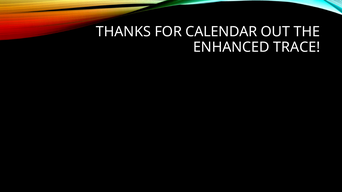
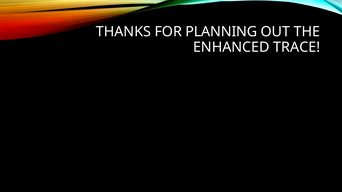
CALENDAR: CALENDAR -> PLANNING (221, 32)
